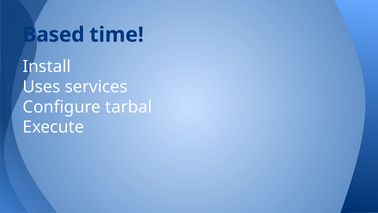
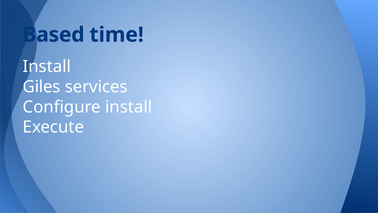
Uses: Uses -> Giles (42, 87)
Configure tarbal: tarbal -> install (129, 107)
